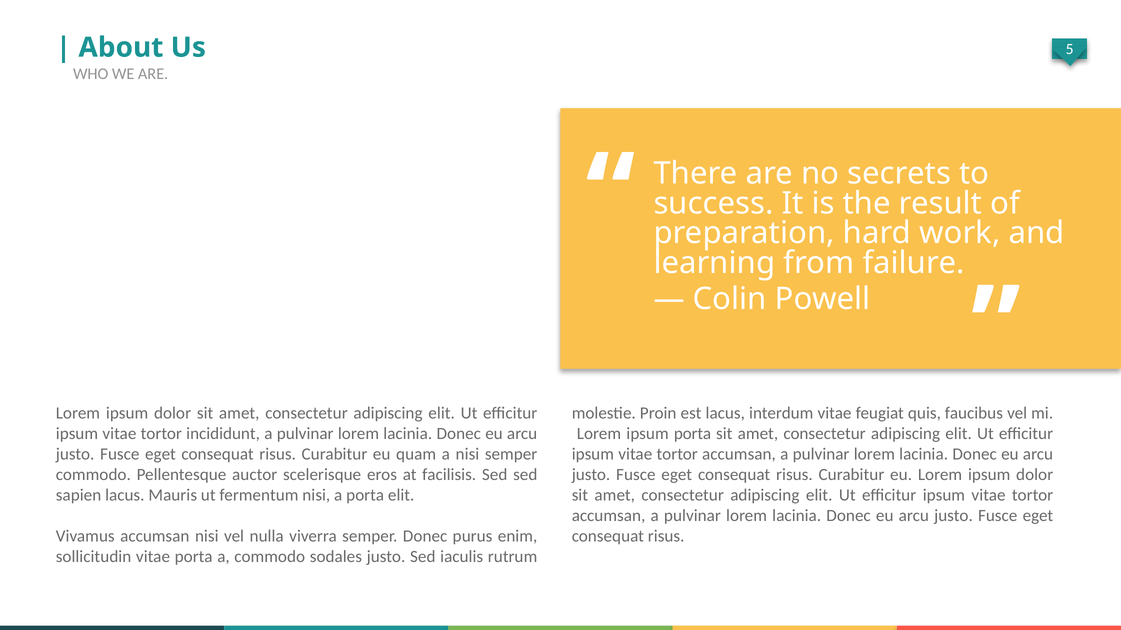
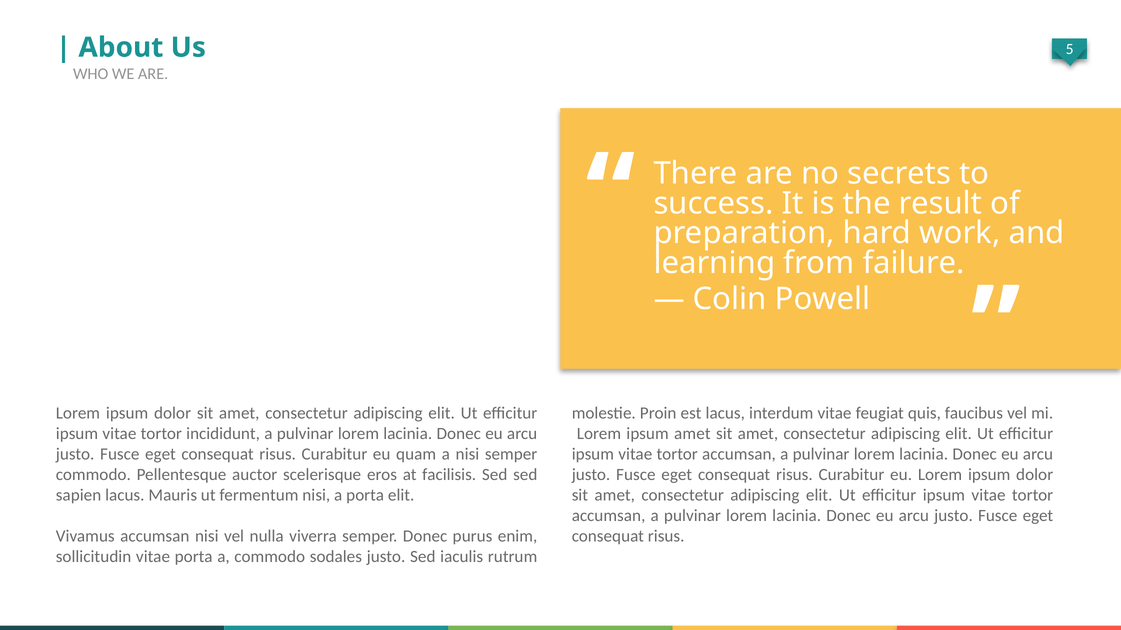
ipsum porta: porta -> amet (692, 434)
